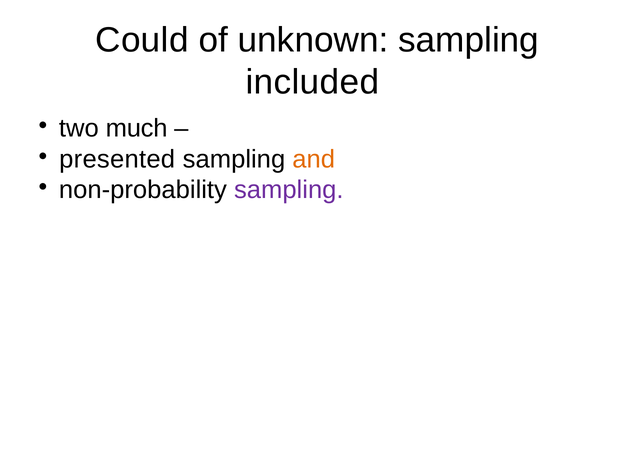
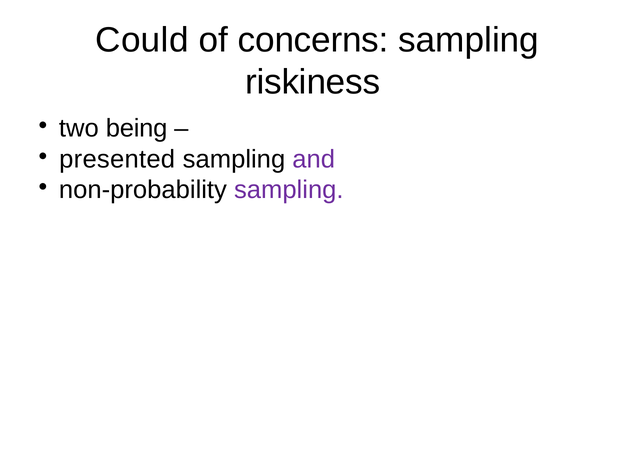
unknown: unknown -> concerns (313, 40)
included: included -> riskiness (313, 82)
much: much -> being (137, 129)
and colour: orange -> purple (314, 159)
